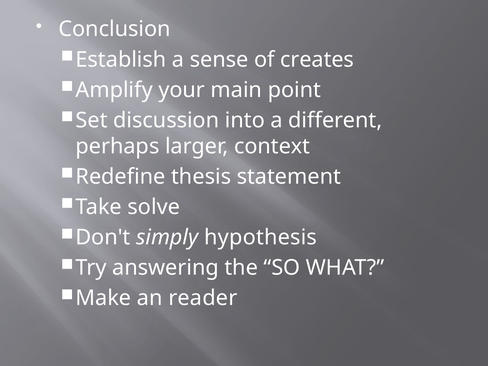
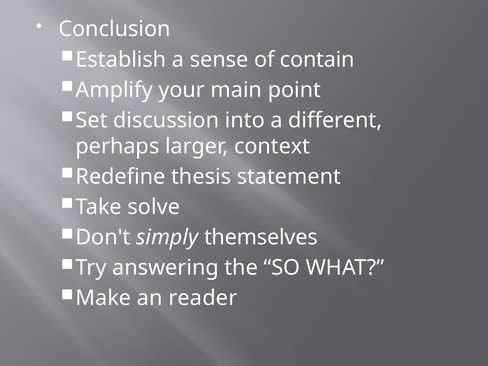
creates: creates -> contain (317, 60)
hypothesis: hypothesis -> themselves (261, 237)
